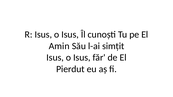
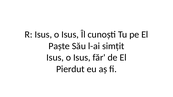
Amin: Amin -> Paște (59, 46)
